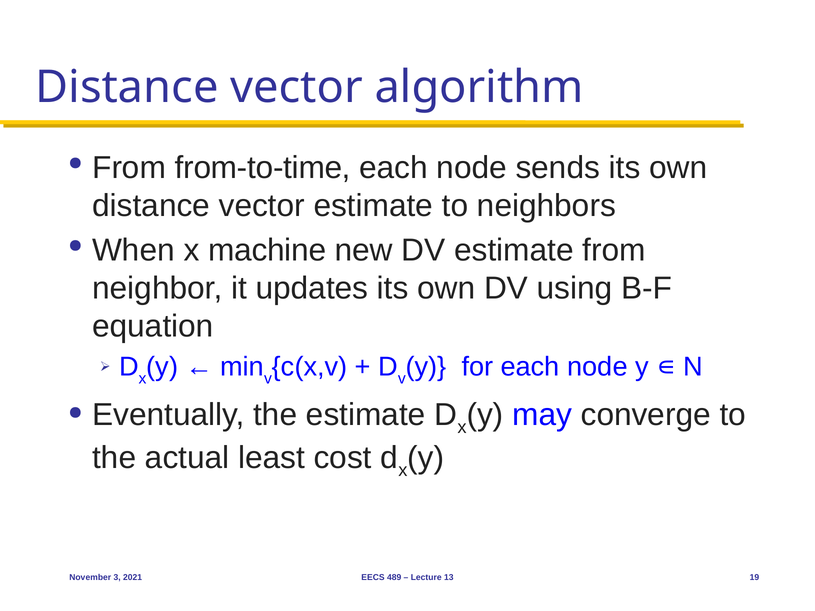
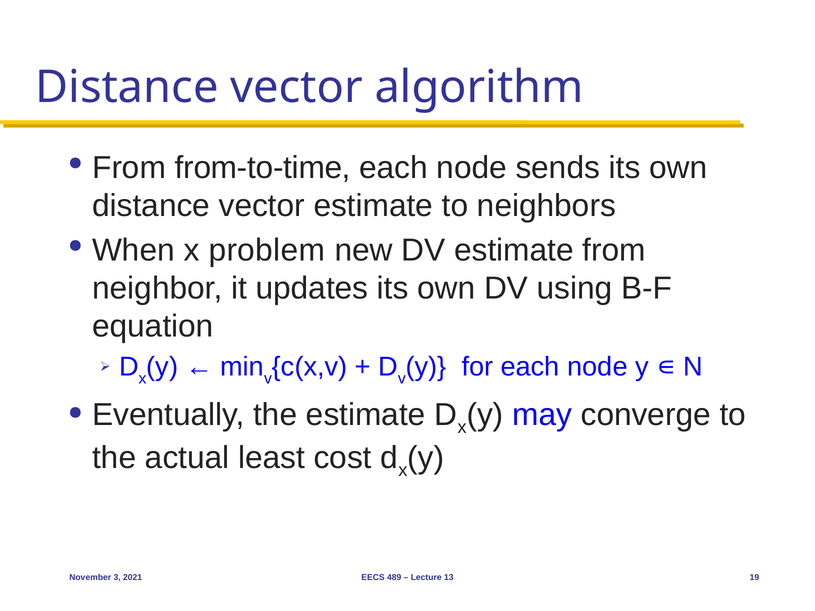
machine: machine -> problem (267, 250)
